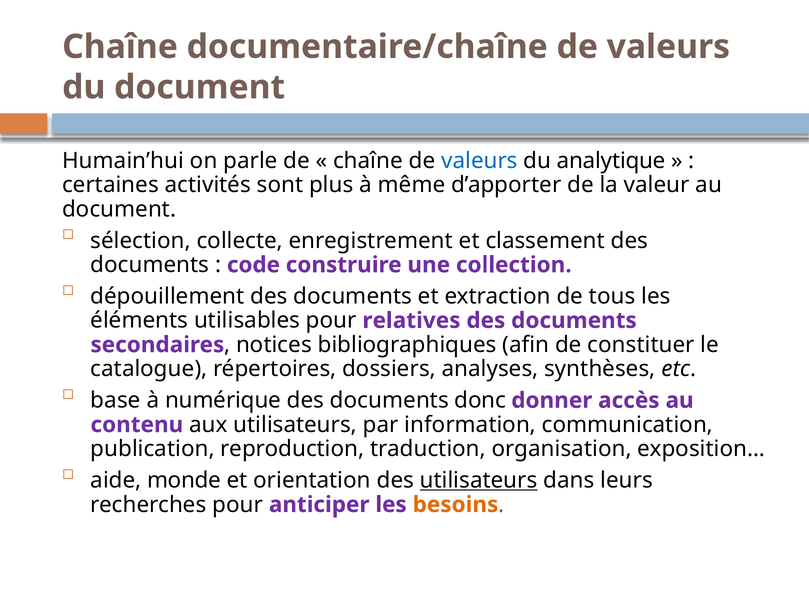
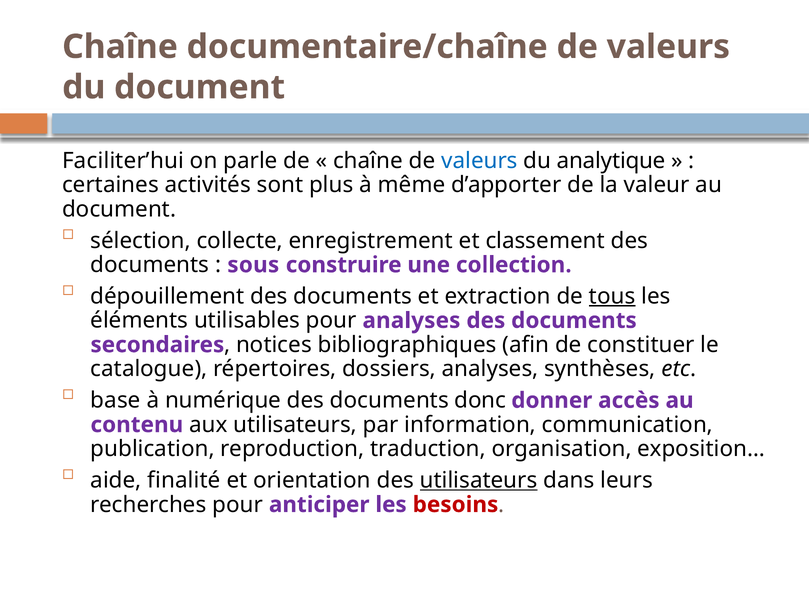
Humain’hui: Humain’hui -> Faciliter’hui (123, 161)
code: code -> sous (253, 265)
tous underline: none -> present (612, 296)
pour relatives: relatives -> analyses (411, 320)
monde: monde -> finalité (184, 480)
besoins colour: orange -> red (456, 504)
